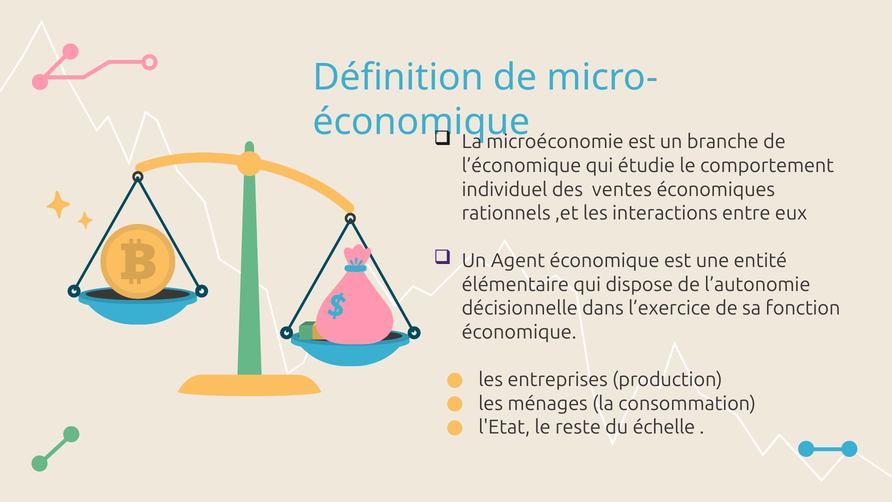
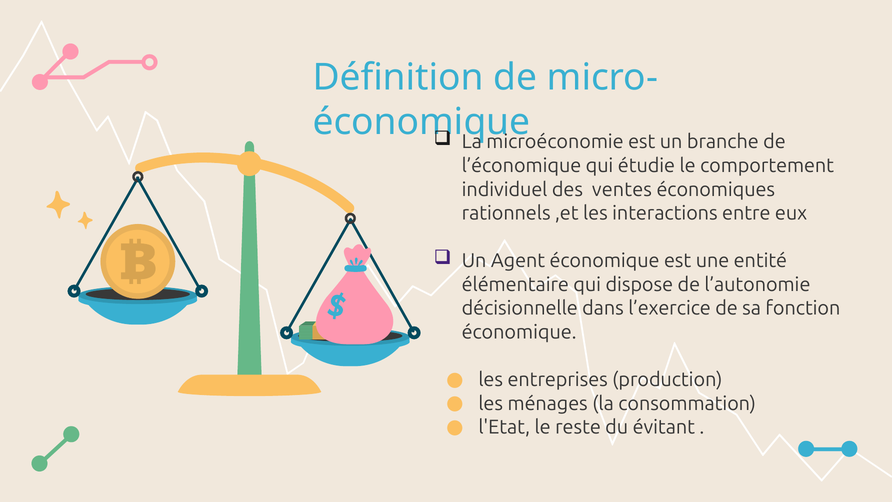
échelle: échelle -> évitant (664, 427)
